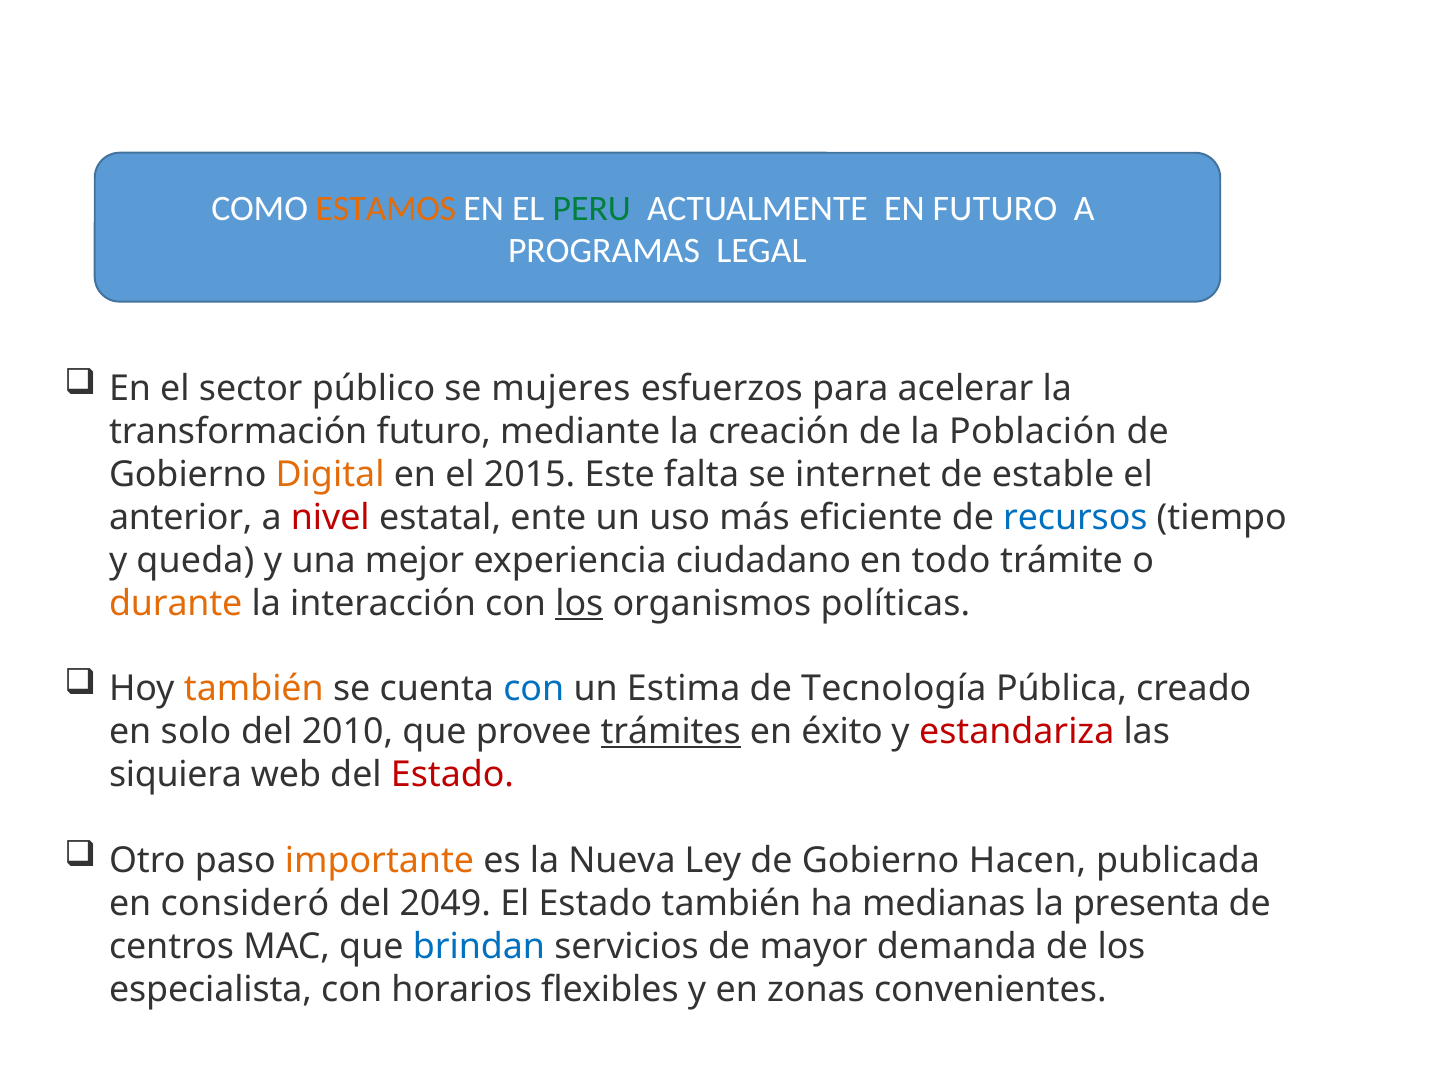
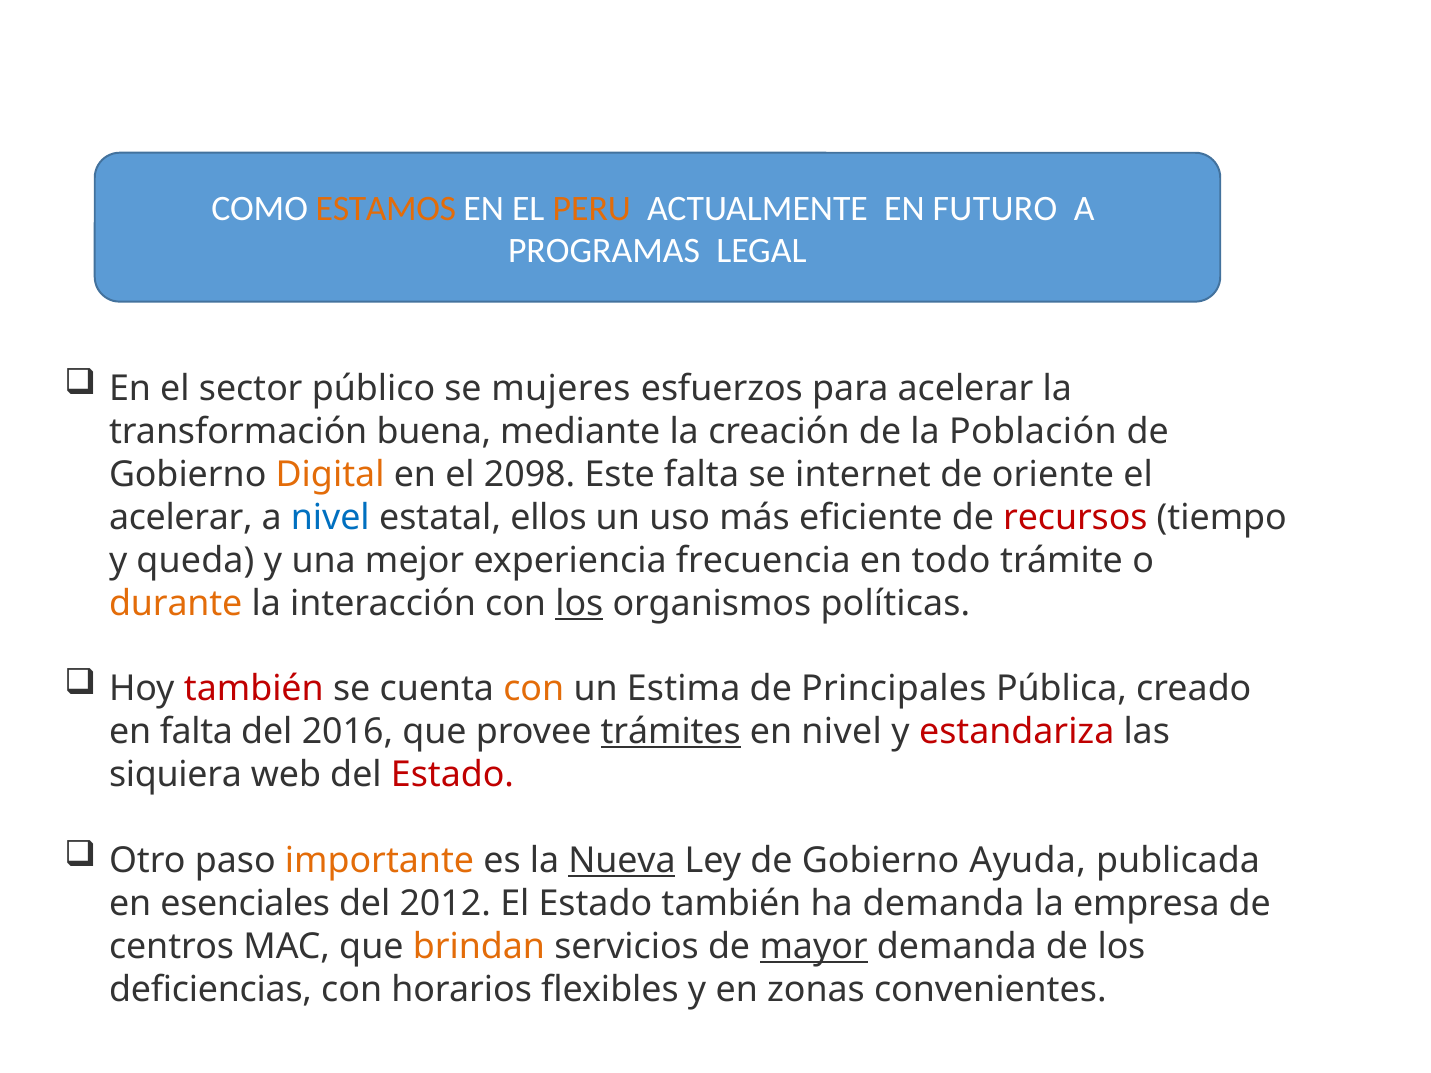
PERU colour: green -> orange (592, 208)
transformación futuro: futuro -> buena (434, 432)
2015: 2015 -> 2098 (530, 475)
estable: estable -> oriente (1053, 475)
anterior: anterior -> acelerar (181, 517)
nivel colour: red -> blue (330, 517)
ente: ente -> ellos (549, 517)
recursos colour: blue -> red (1075, 517)
ciudadano: ciudadano -> frecuencia (763, 560)
también colour: orange -> red (254, 689)
con colour: blue -> orange (534, 689)
Tecnología: Tecnología -> Principales (894, 689)
en solo: solo -> falta (196, 732)
2010: 2010 -> 2016 (347, 732)
en éxito: éxito -> nivel (842, 732)
Nueva underline: none -> present (622, 861)
Hacen: Hacen -> Ayuda (1028, 861)
consideró: consideró -> esenciales (245, 904)
2049: 2049 -> 2012 (445, 904)
ha medianas: medianas -> demanda (944, 904)
presenta: presenta -> empresa (1146, 904)
brindan colour: blue -> orange (479, 947)
mayor underline: none -> present (814, 947)
especialista: especialista -> deficiencias (211, 990)
